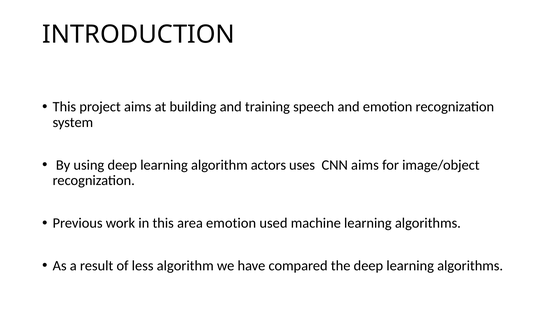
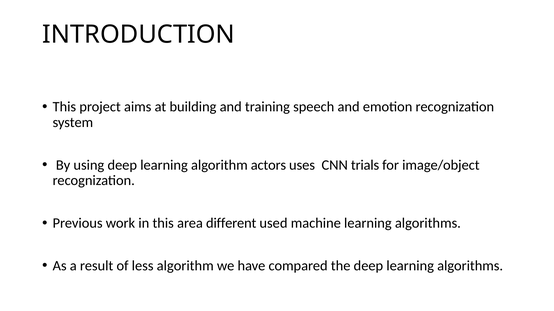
CNN aims: aims -> trials (365, 165)
area emotion: emotion -> different (231, 224)
